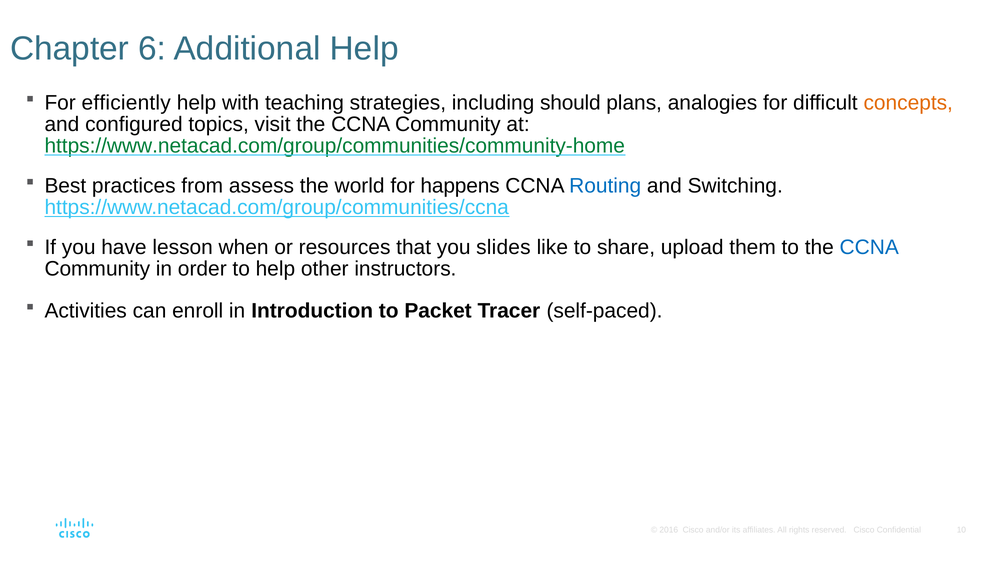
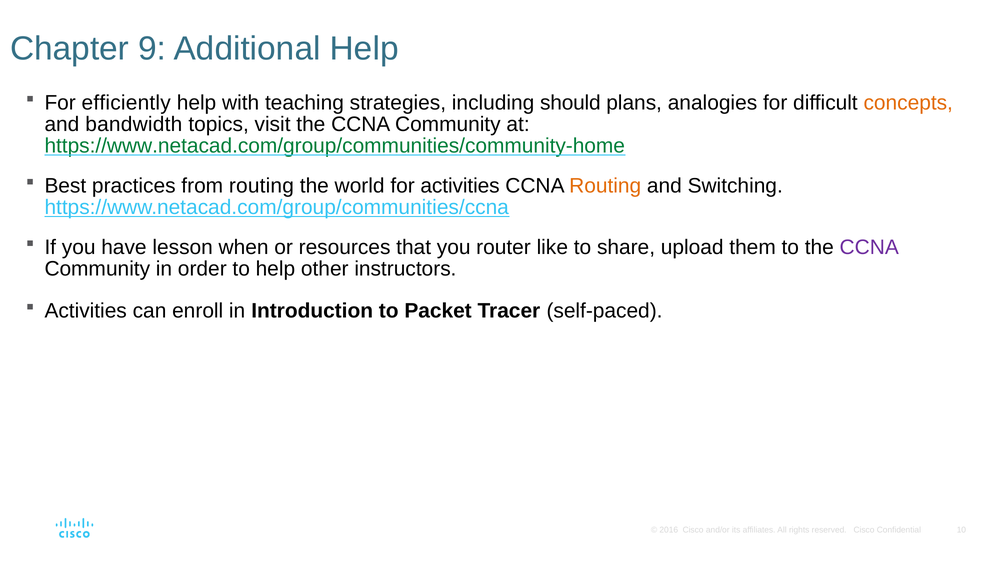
6: 6 -> 9 (152, 48)
configured: configured -> bandwidth (134, 124)
from assess: assess -> routing (261, 186)
for happens: happens -> activities (460, 186)
Routing colour: blue -> orange (605, 186)
slides: slides -> router (504, 247)
CCNA colour: blue -> purple (869, 247)
